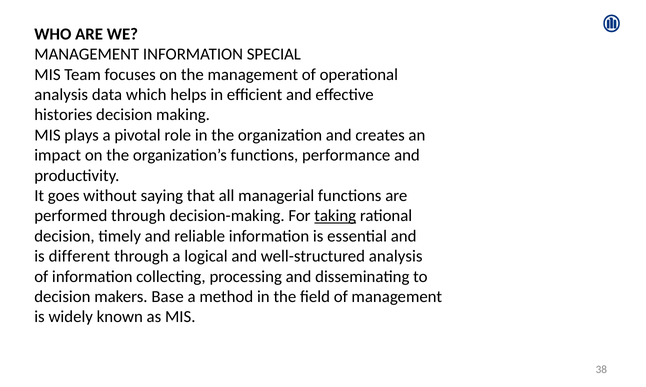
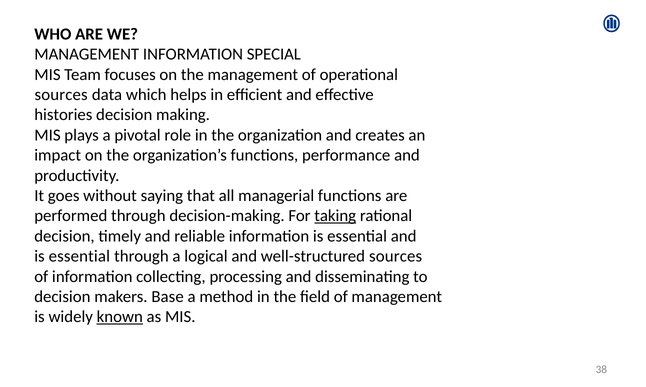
analysis: analysis -> sources (61, 95)
different: different -> essential (79, 256)
well-structured analysis: analysis -> sources (396, 256)
known underline: none -> present (120, 317)
